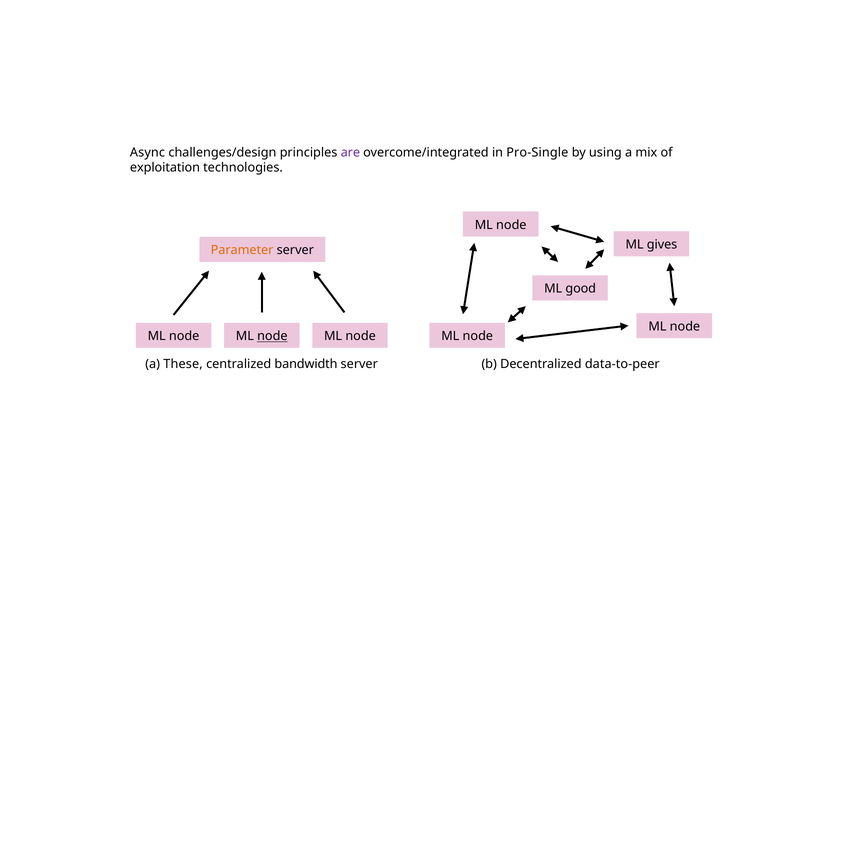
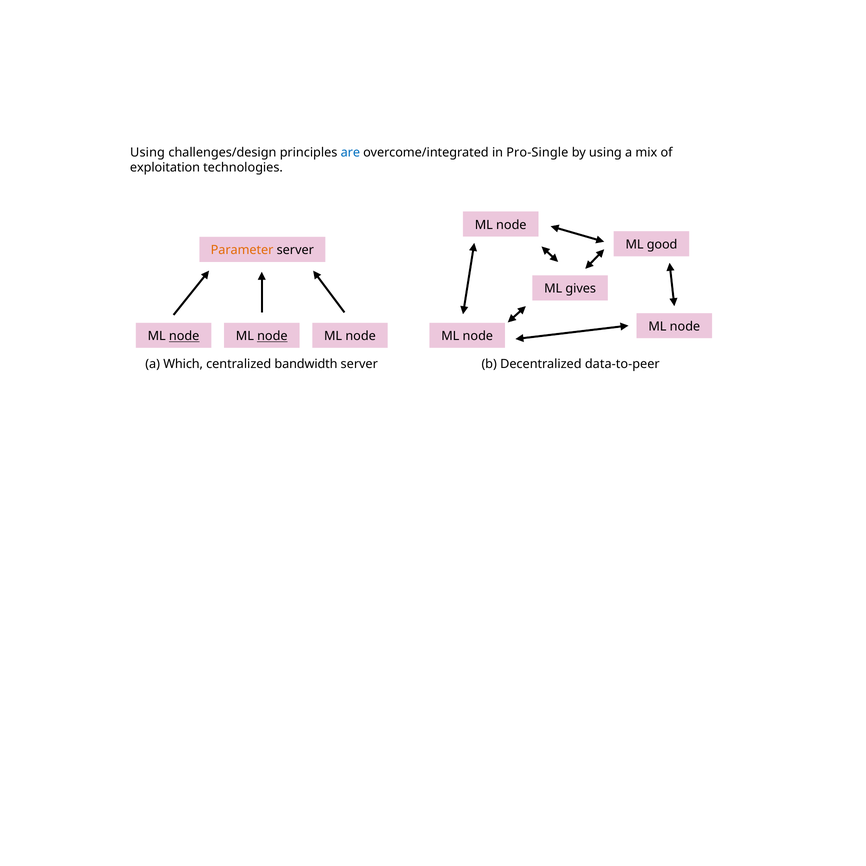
Async: Async -> Using (148, 152)
are colour: purple -> blue (350, 152)
gives: gives -> good (662, 245)
good: good -> gives (581, 289)
node underline: none -> present (184, 336)
These: These -> Which (183, 364)
